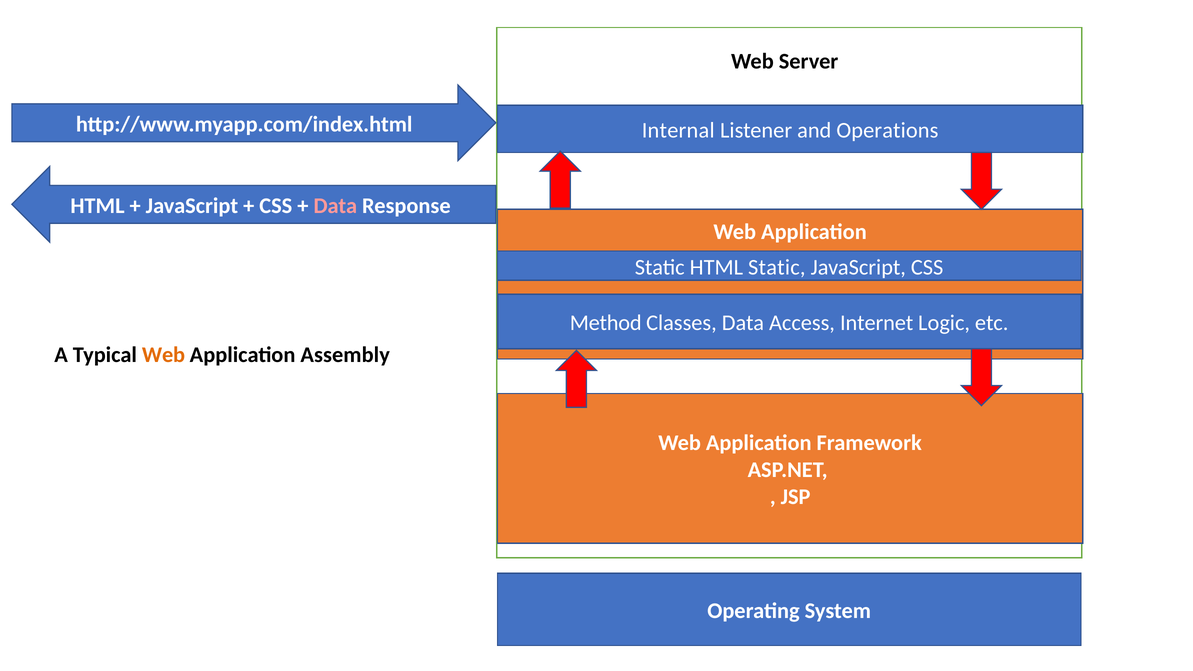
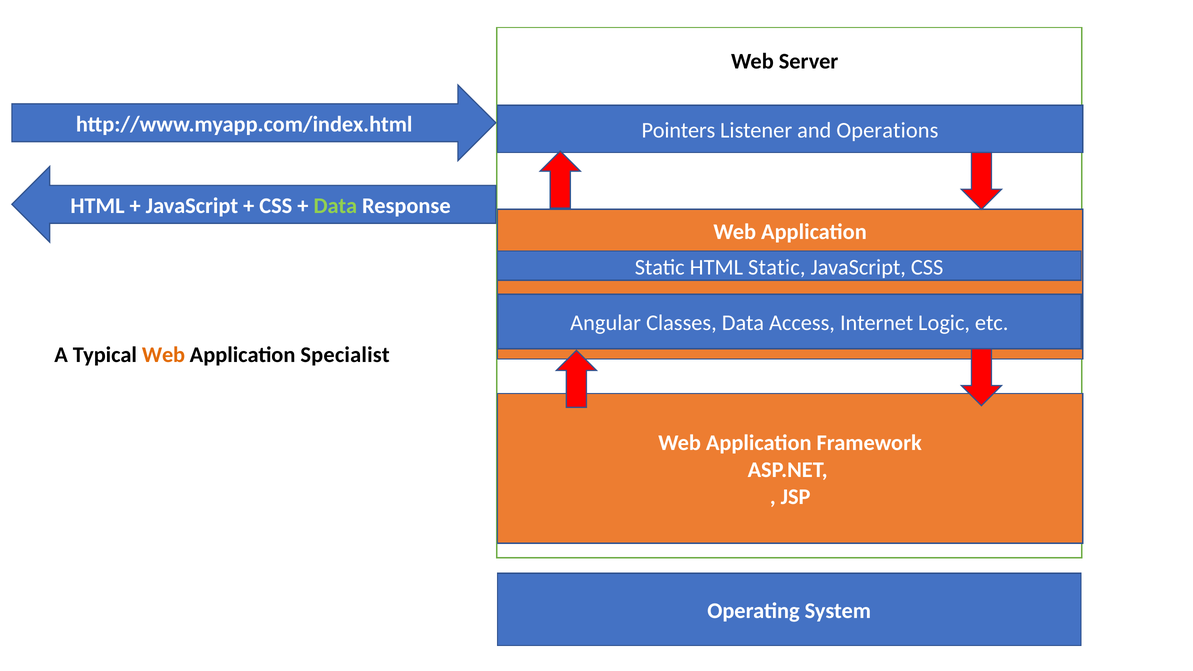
Internal: Internal -> Pointers (678, 130)
Data colour: pink -> light green (335, 206)
Method: Method -> Angular (606, 323)
Assembly: Assembly -> Specialist (345, 355)
